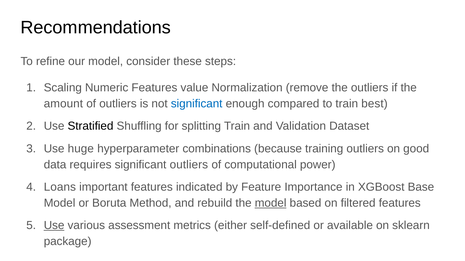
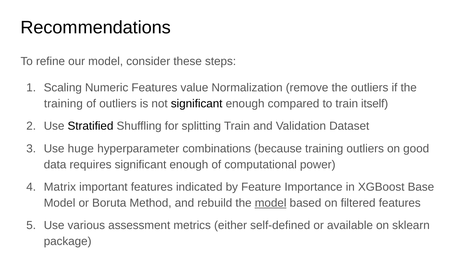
amount: amount -> training (63, 104)
significant colour: blue -> black (197, 104)
best: best -> itself (375, 104)
requires significant outliers: outliers -> enough (189, 165)
Loans: Loans -> Matrix (60, 187)
Use underline: present -> none (54, 226)
